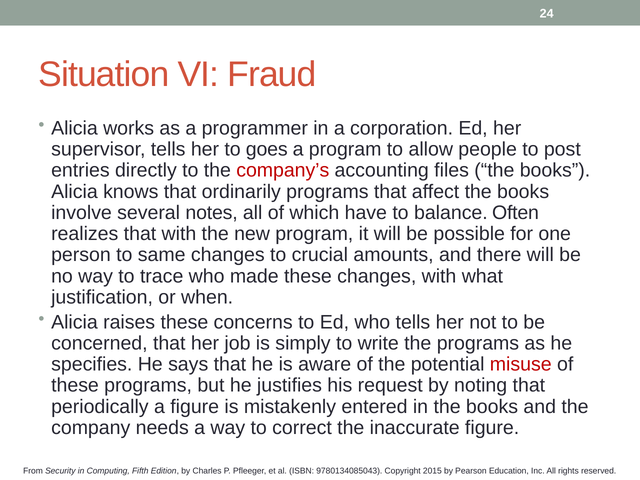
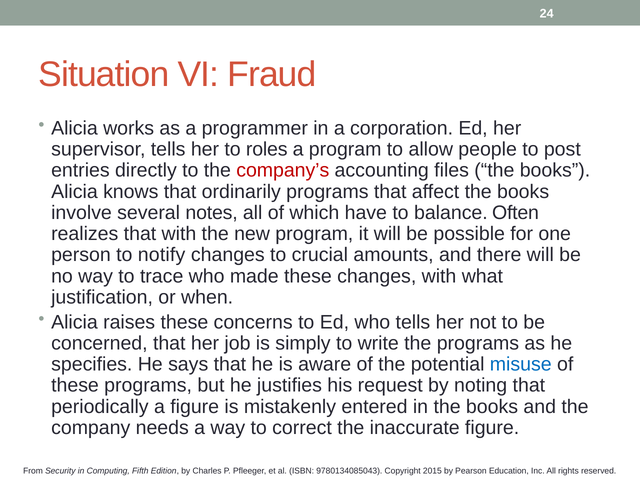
goes: goes -> roles (267, 149)
same: same -> notify (162, 255)
misuse colour: red -> blue (521, 364)
